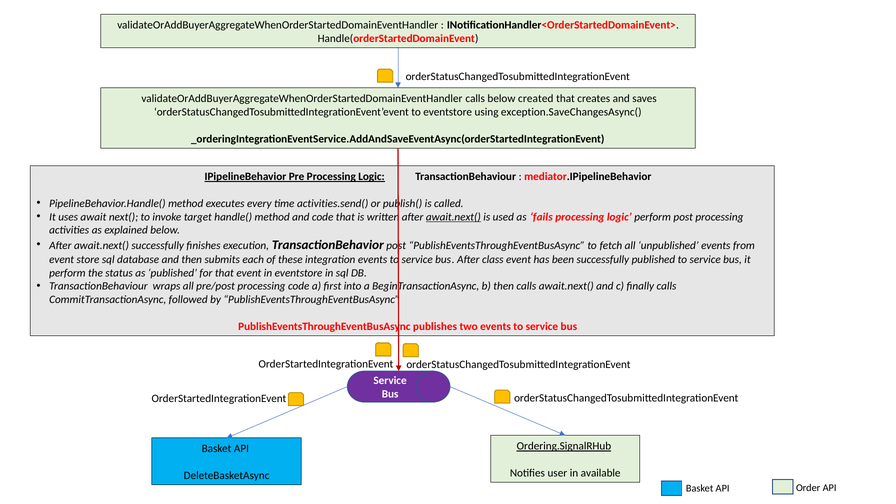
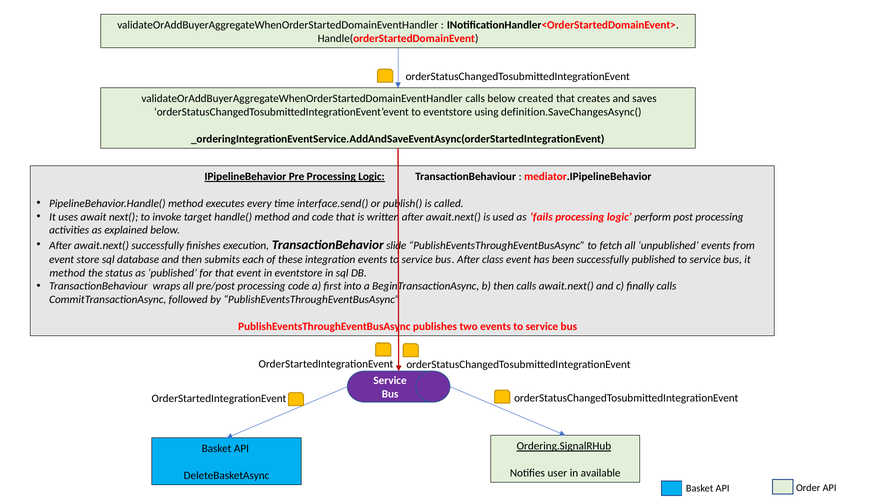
exception.SaveChangesAsync(: exception.SaveChangesAsync( -> definition.SaveChangesAsync( (571, 112)
activities.send(: activities.send( -> interface.send( (333, 203)
await.next( underline: present -> none (453, 217)
TransactionBehavior post: post -> slide (396, 246)
perform: perform -> method (67, 273)
